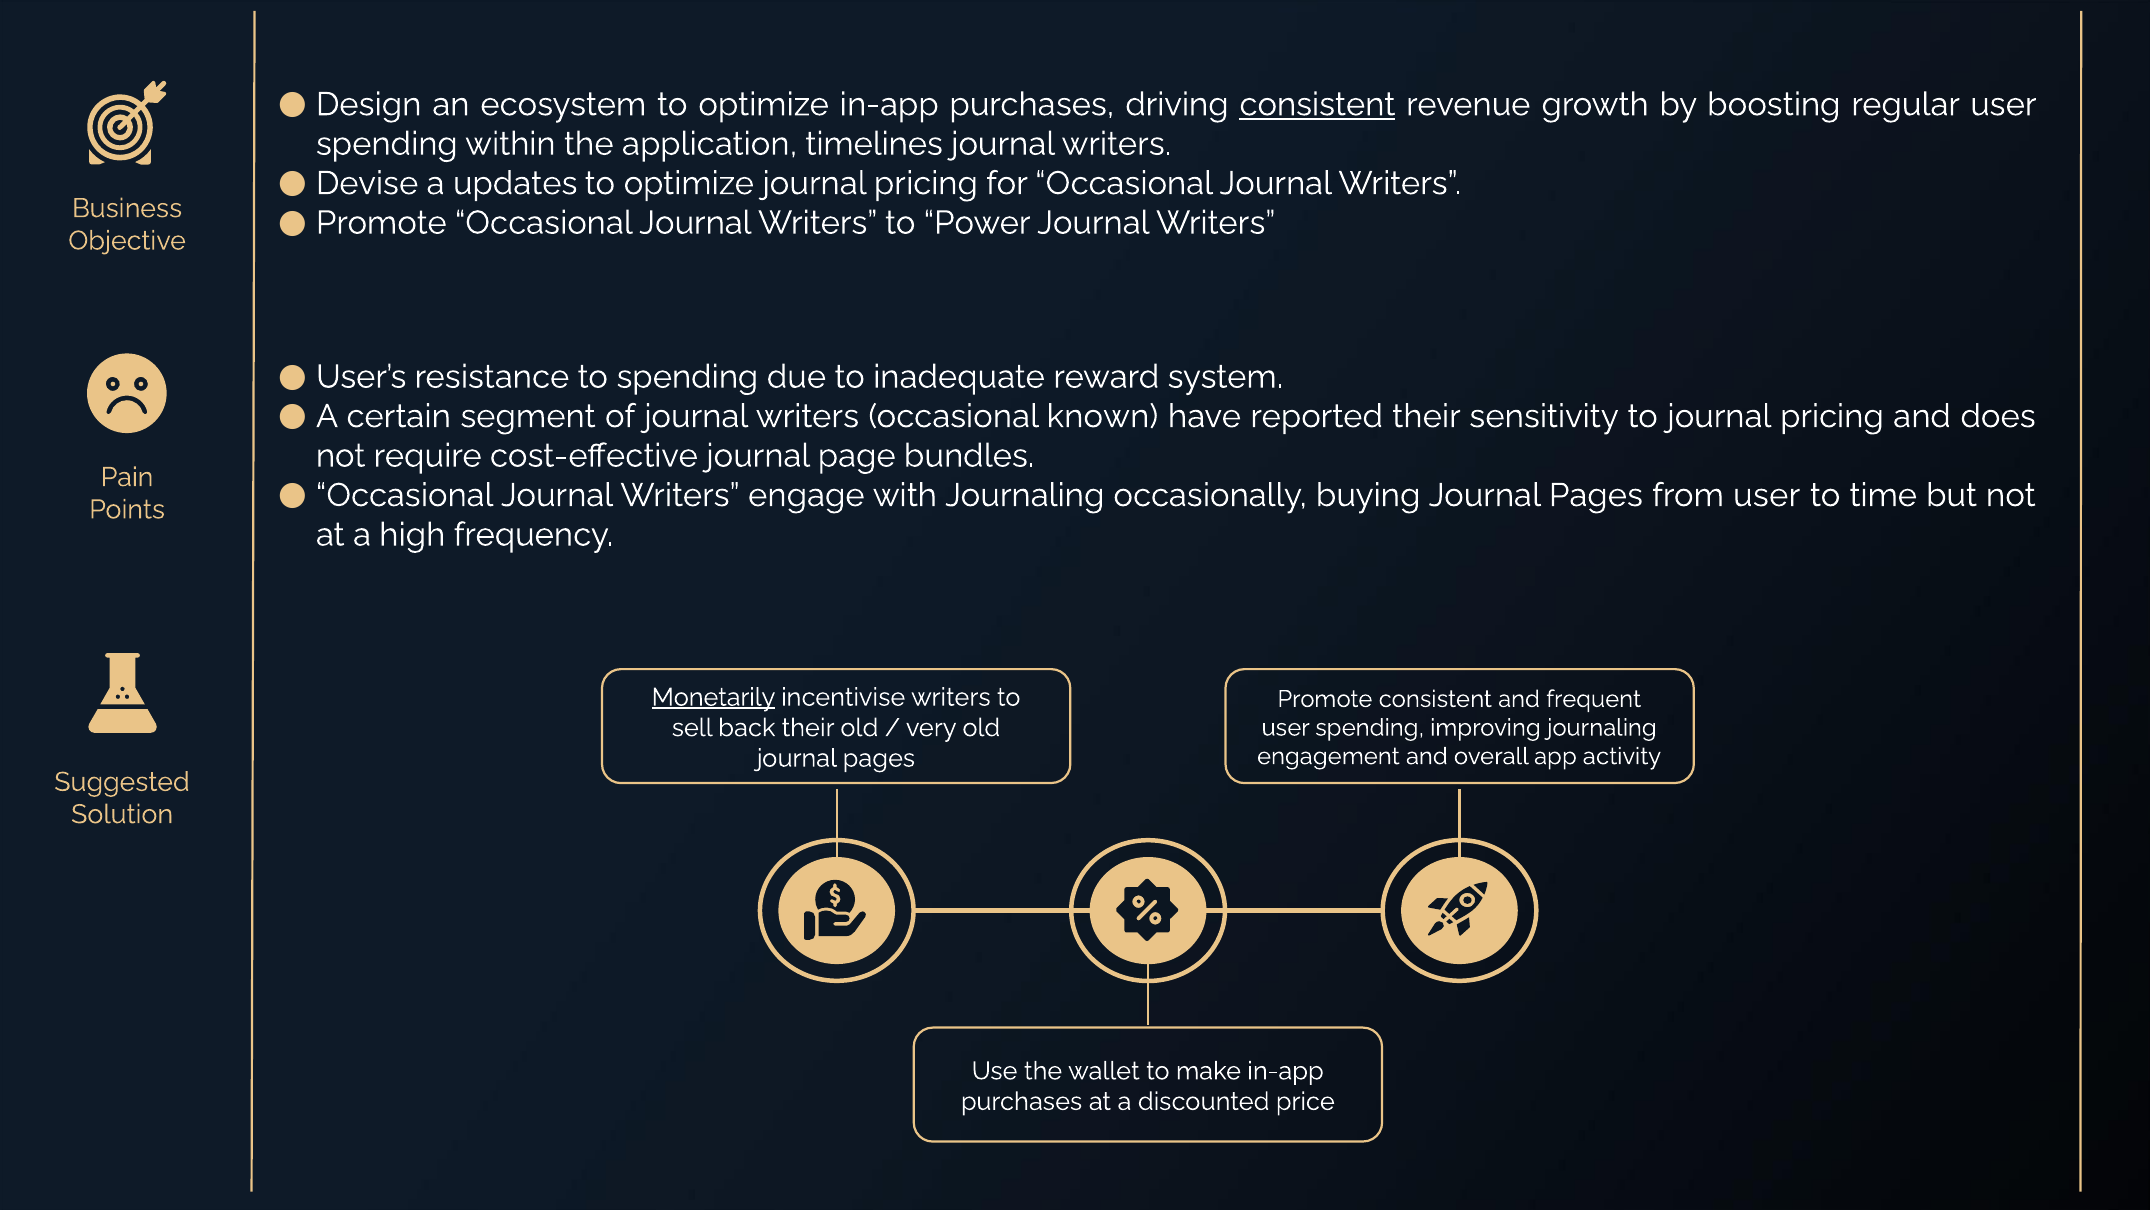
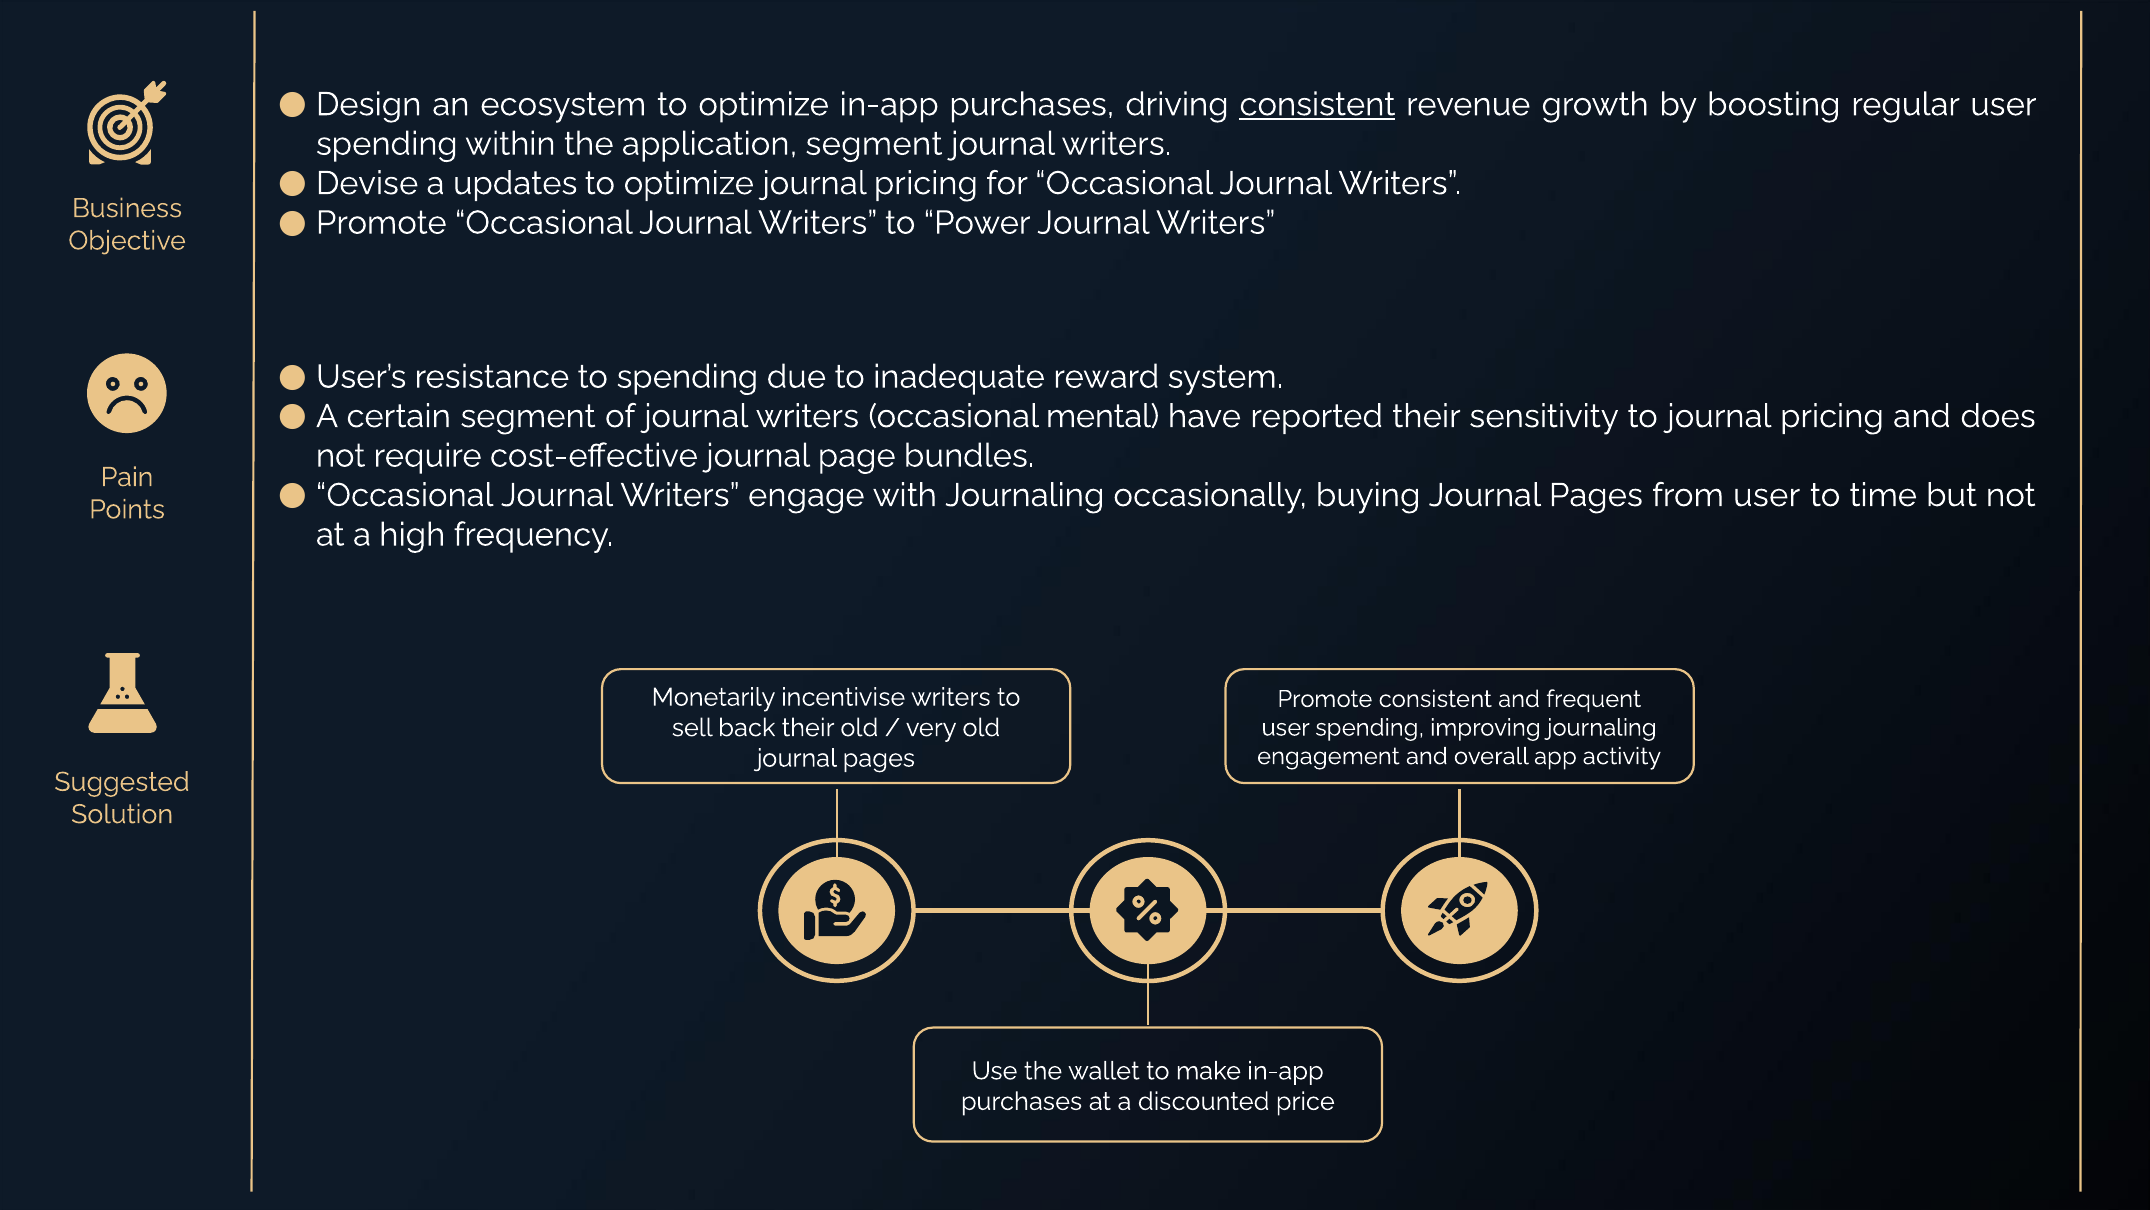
application timelines: timelines -> segment (874, 144)
known: known -> mental (1103, 416)
Monetarily underline: present -> none (713, 697)
